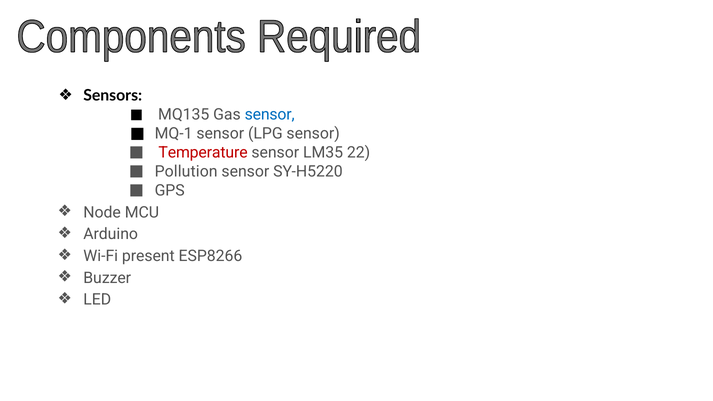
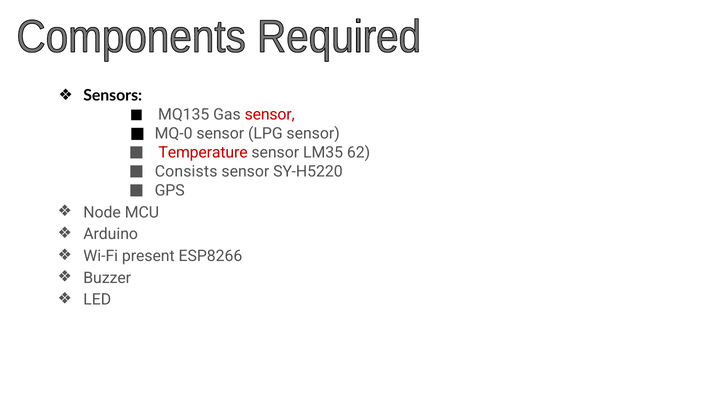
sensor colour: blue -> red (270, 114)
MQ-1: MQ-1 -> MQ-0 (174, 133)
22: 22 -> 62 (359, 152)
Pollution: Pollution -> Consists (186, 171)
